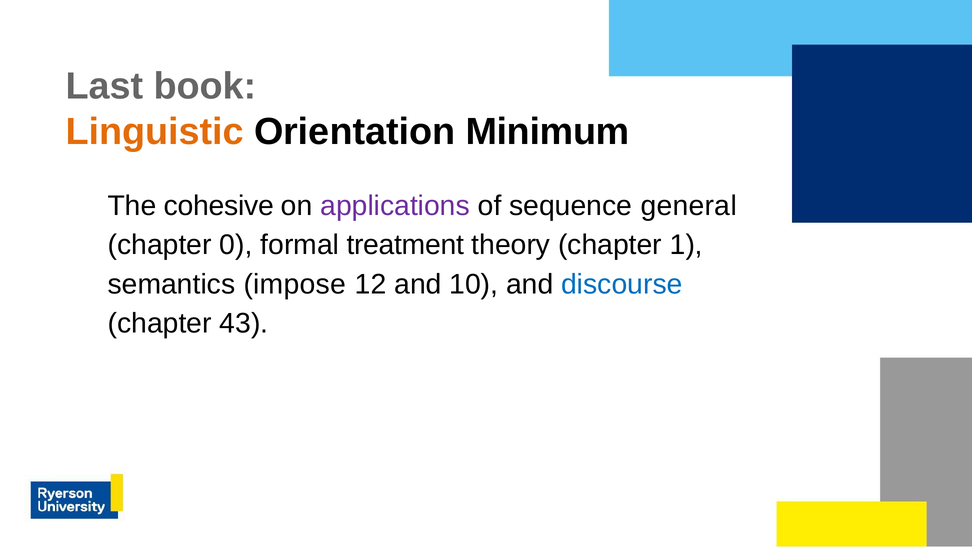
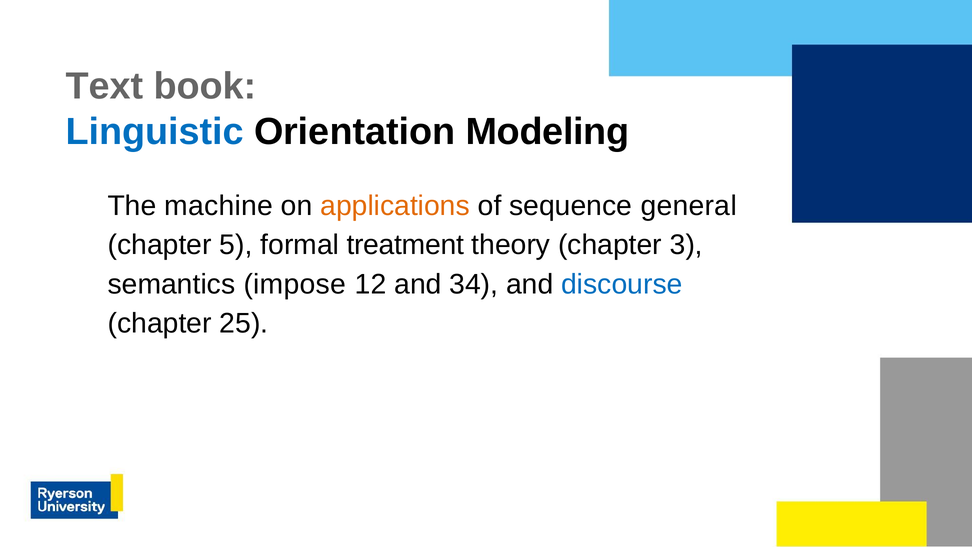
Last: Last -> Text (104, 86)
Linguistic colour: orange -> blue (155, 132)
Minimum: Minimum -> Modeling (547, 132)
cohesive: cohesive -> machine (219, 206)
applications colour: purple -> orange (395, 206)
0: 0 -> 5 (236, 245)
1: 1 -> 3 (686, 245)
10: 10 -> 34 (474, 284)
43: 43 -> 25 (244, 323)
